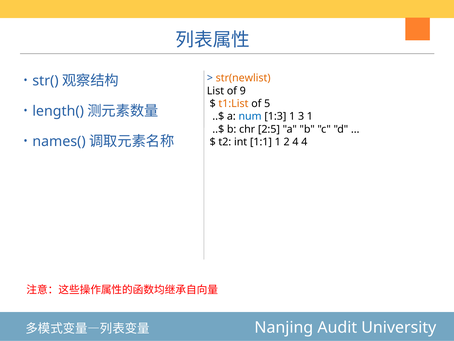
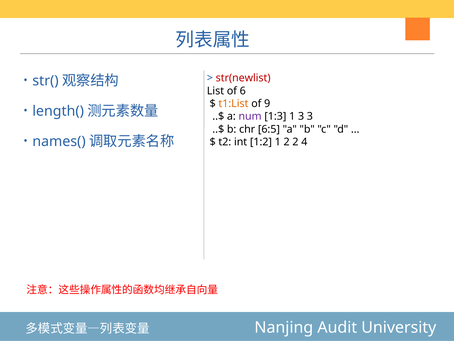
str(newlist colour: orange -> red (243, 78)
9: 9 -> 6 (243, 91)
5: 5 -> 9 (267, 104)
num colour: blue -> purple (250, 116)
3 1: 1 -> 3 (310, 116)
2:5: 2:5 -> 6:5 (269, 129)
1:1: 1:1 -> 1:2 (261, 142)
2 4: 4 -> 2 (295, 142)
